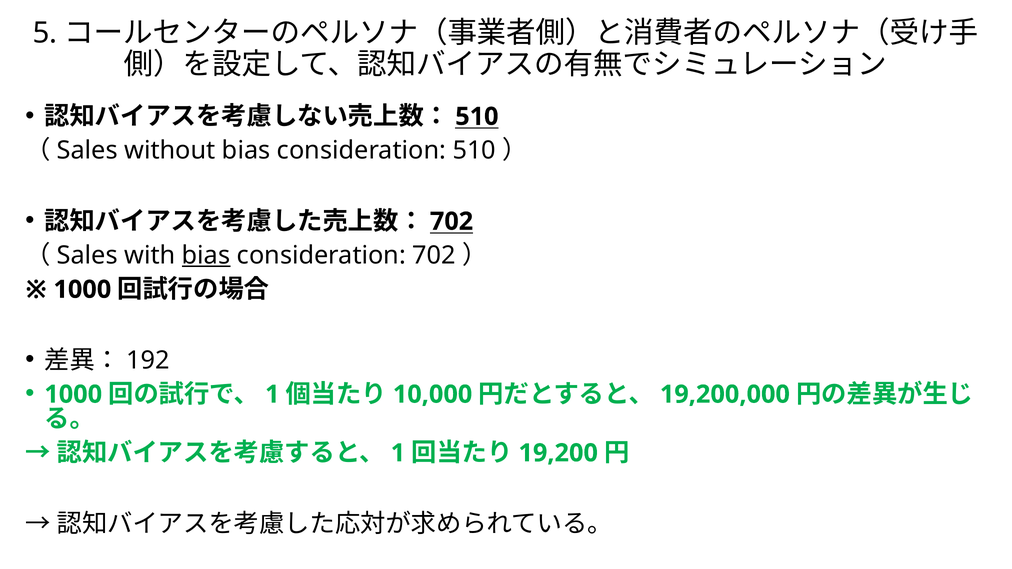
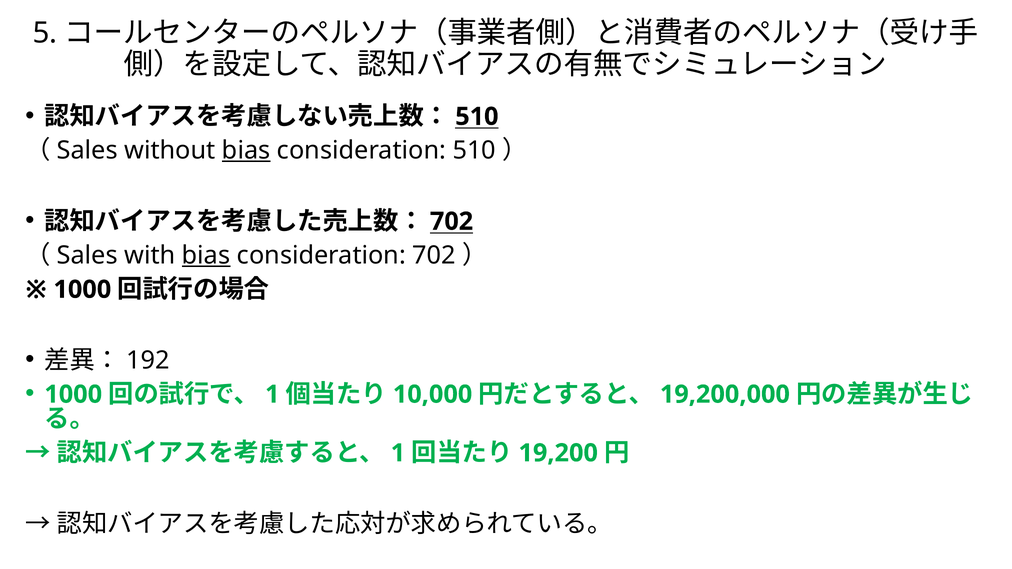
bias underline: none -> present (246, 151)
